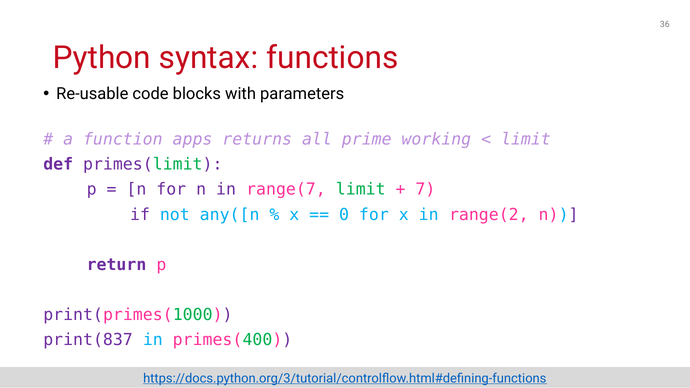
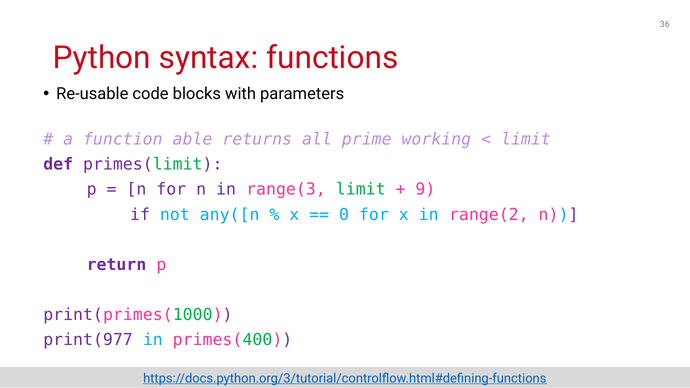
apps: apps -> able (193, 140)
range(7: range(7 -> range(3 (286, 190)
7: 7 -> 9 (425, 190)
print(837: print(837 -> print(977 (88, 340)
